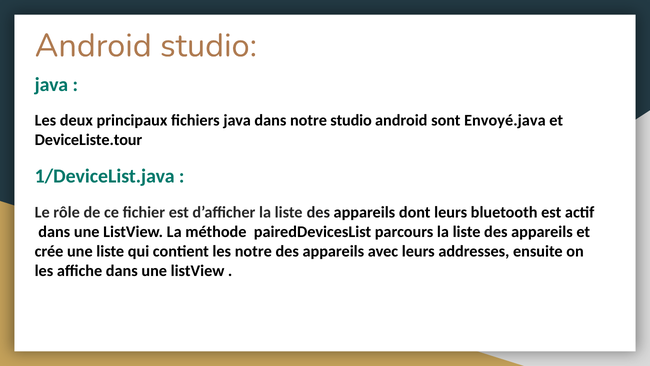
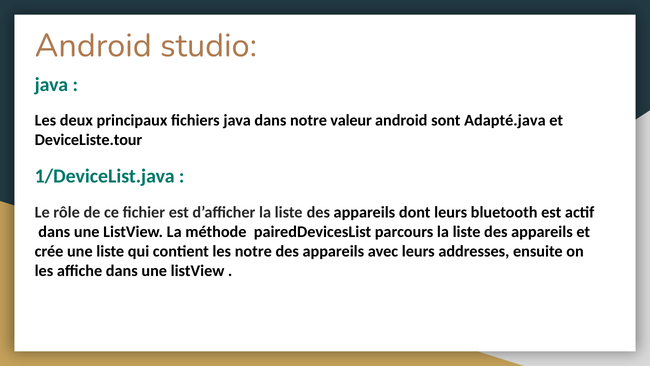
notre studio: studio -> valeur (351, 120)
Envoyé.java: Envoyé.java -> Adapté.java (505, 120)
